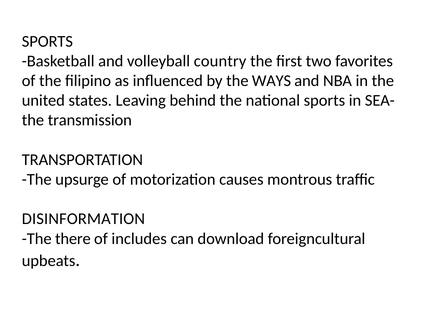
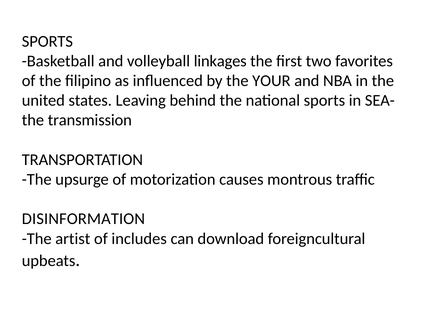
country: country -> linkages (220, 61)
WAYS: WAYS -> YOUR (271, 81)
there: there -> artist (73, 239)
